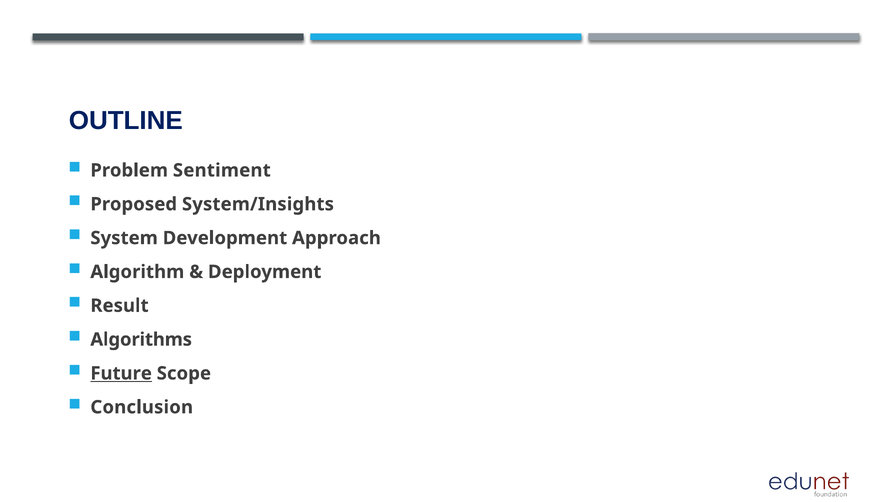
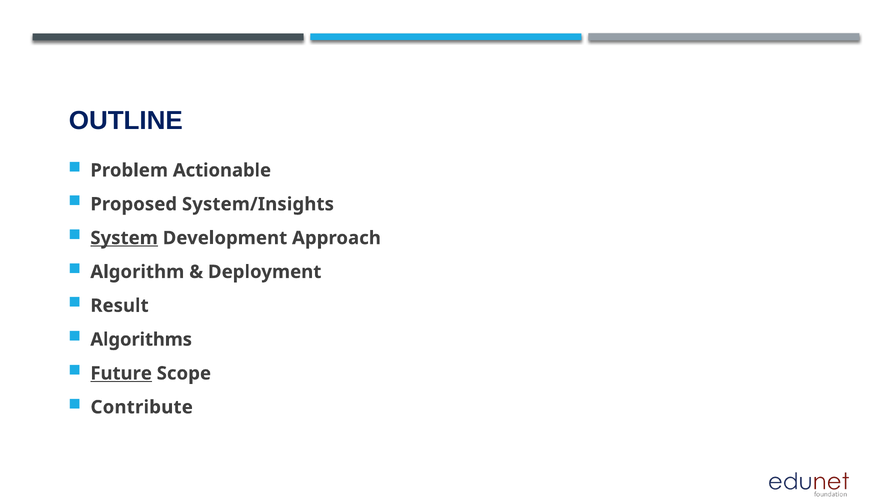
Sentiment: Sentiment -> Actionable (222, 170)
System underline: none -> present (124, 238)
Conclusion: Conclusion -> Contribute (142, 407)
